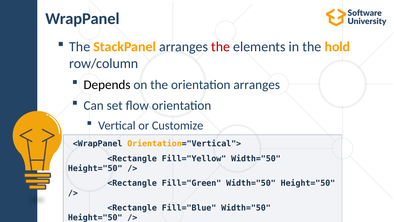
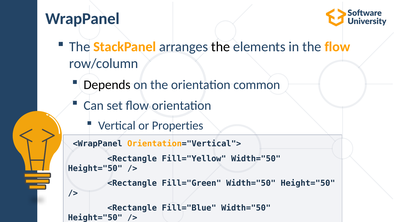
the colour: red -> black (221, 47)
the hold: hold -> flow (337, 47)
orientation arranges: arranges -> common (257, 85)
Customize: Customize -> Properties (178, 125)
